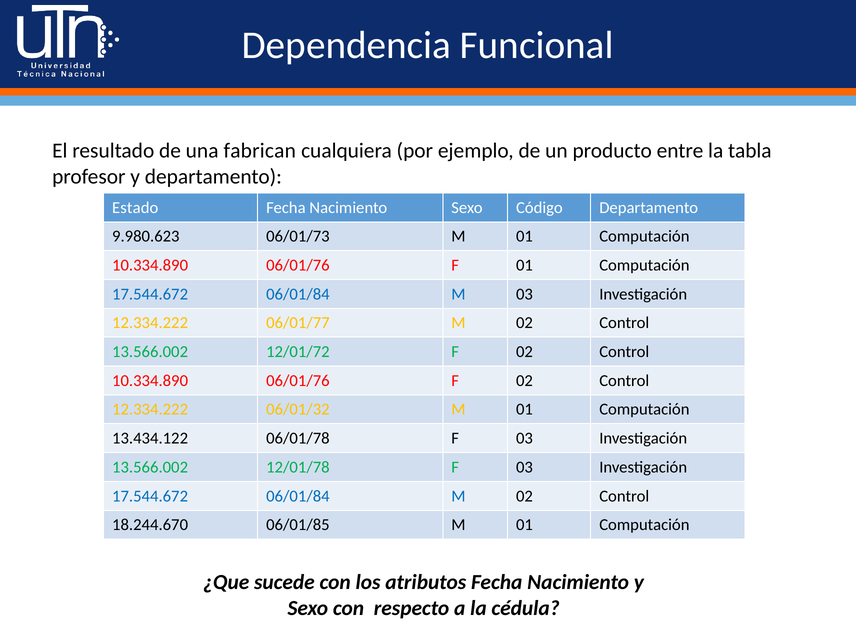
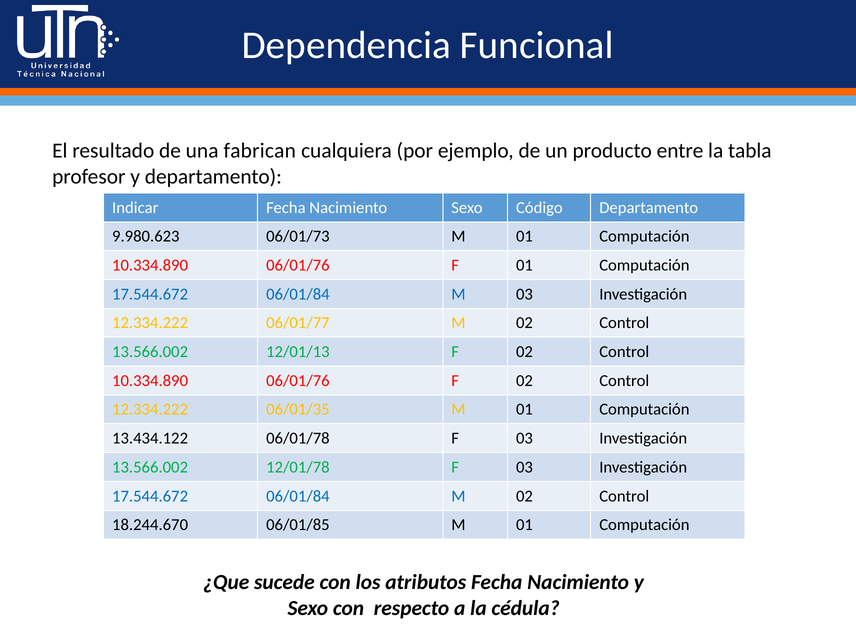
Estado: Estado -> Indicar (135, 208)
12/01/72: 12/01/72 -> 12/01/13 (298, 352)
06/01/32: 06/01/32 -> 06/01/35 (298, 409)
